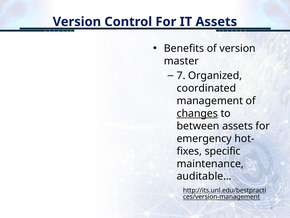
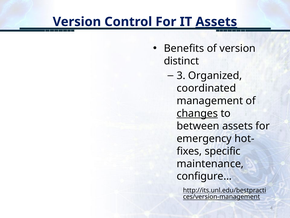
Assets underline: none -> present (216, 22)
master: master -> distinct (181, 61)
7: 7 -> 3 (181, 75)
auditable…: auditable… -> configure… (204, 176)
